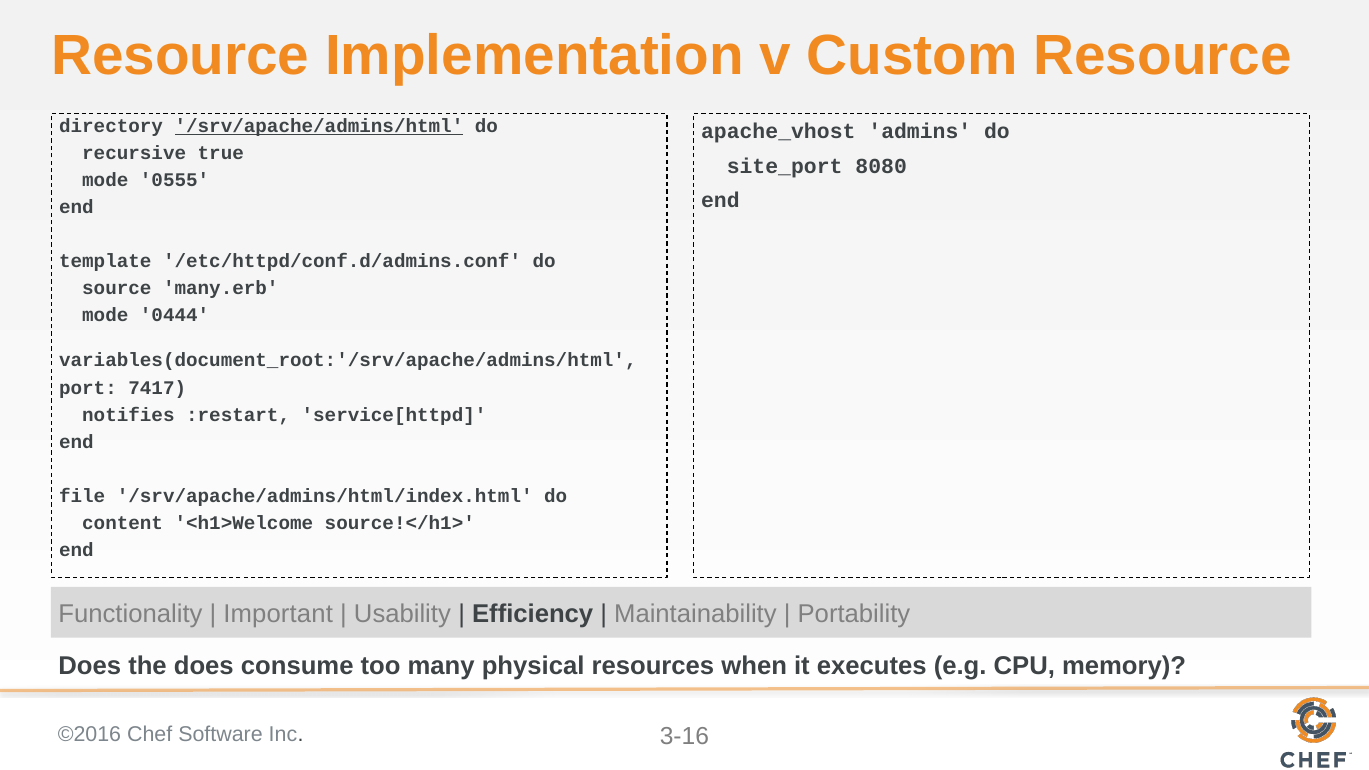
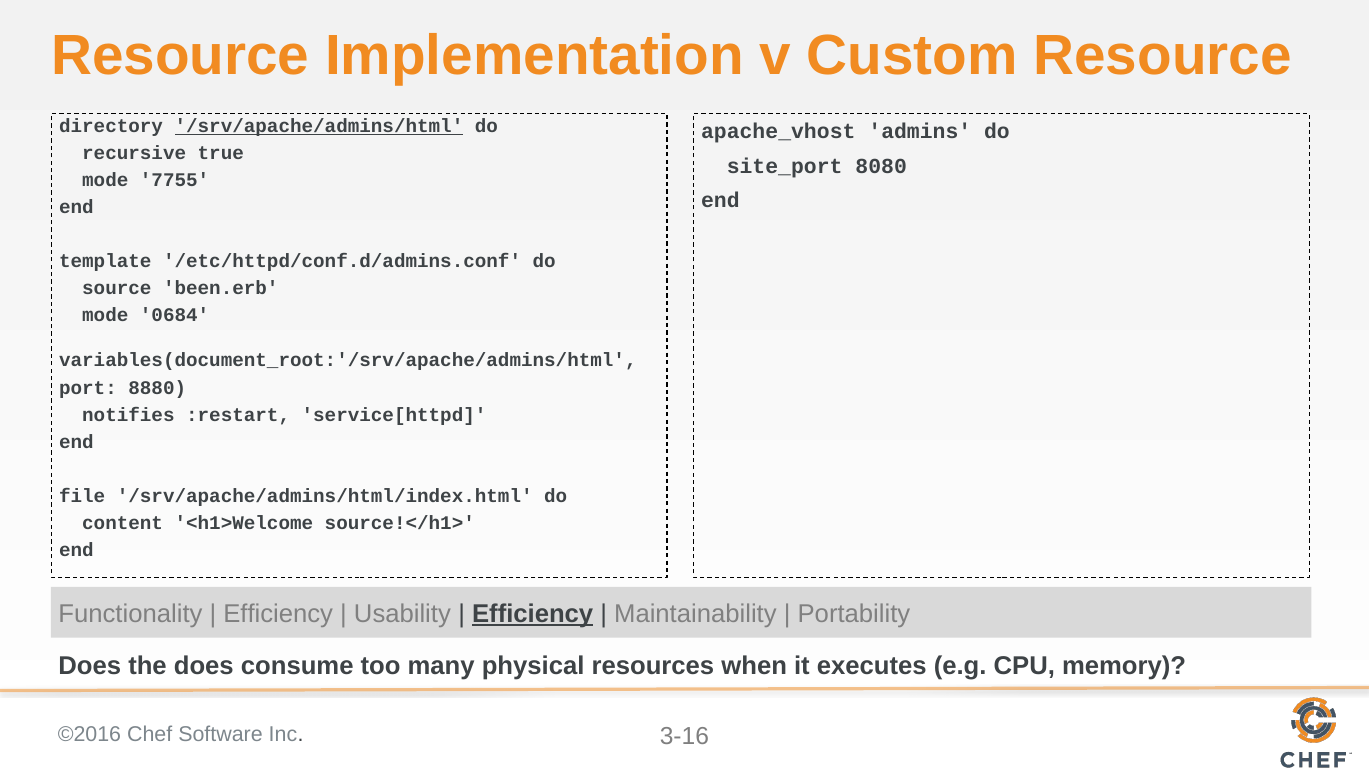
0555: 0555 -> 7755 (175, 180)
many.erb: many.erb -> been.erb (221, 288)
0444: 0444 -> 0684 (175, 315)
7417: 7417 -> 8880 (157, 388)
Important: Important -> Efficiency (278, 614)
Efficiency underline: none -> present (533, 614)
